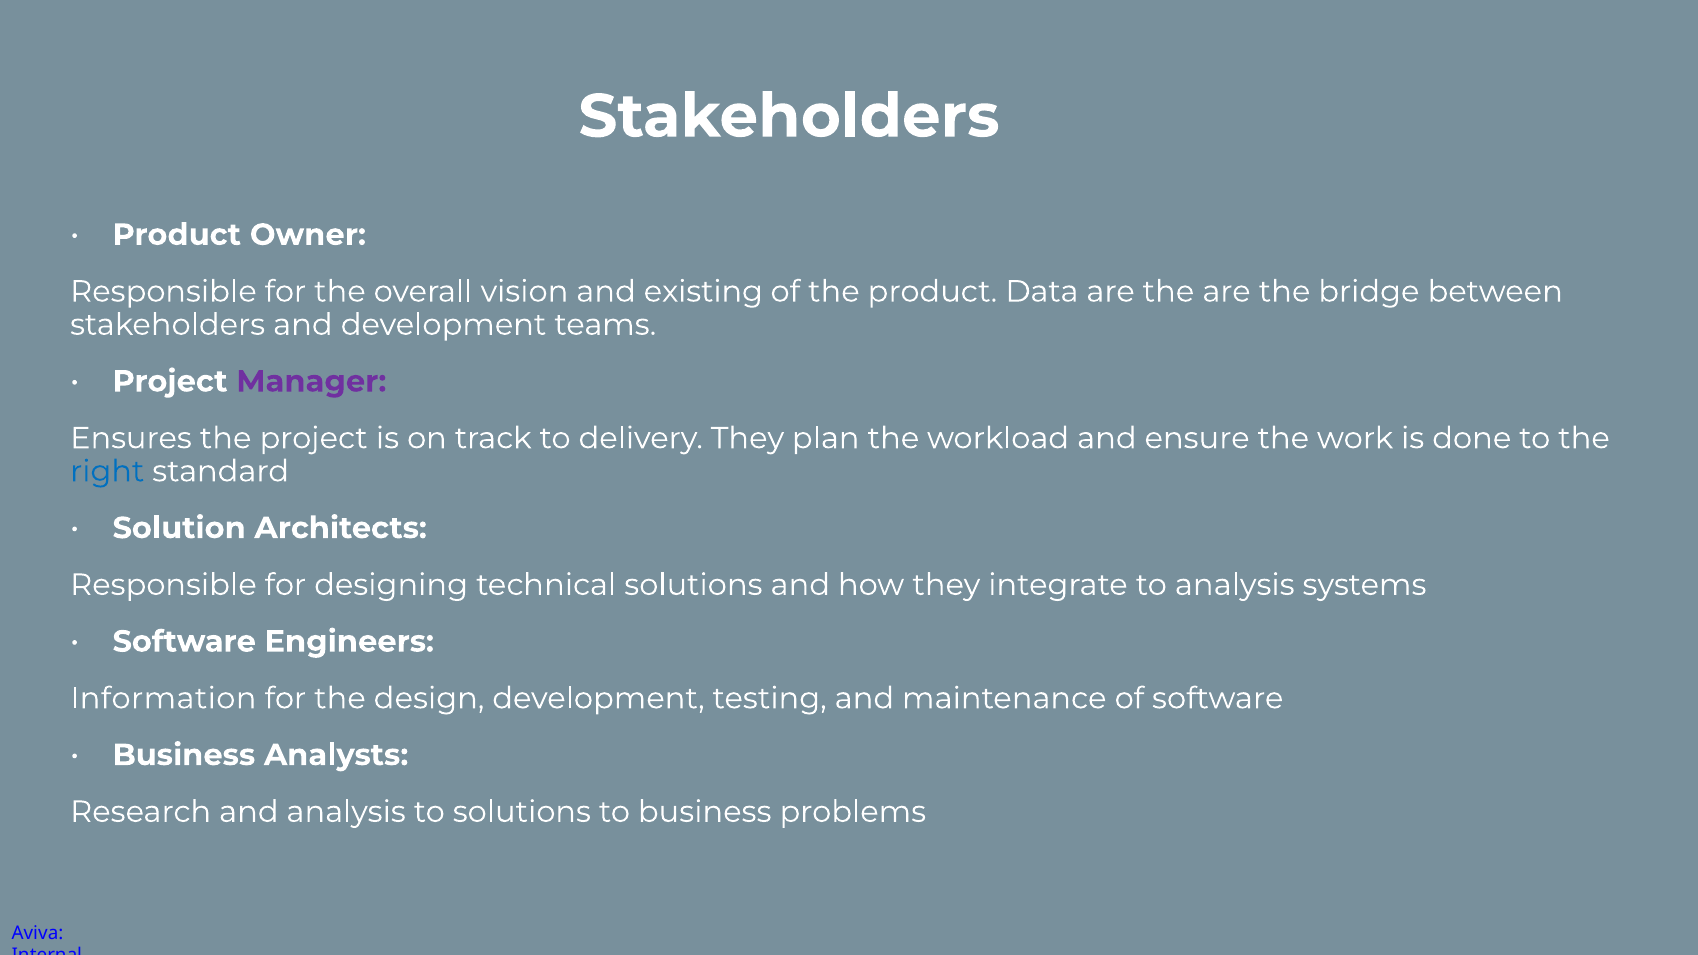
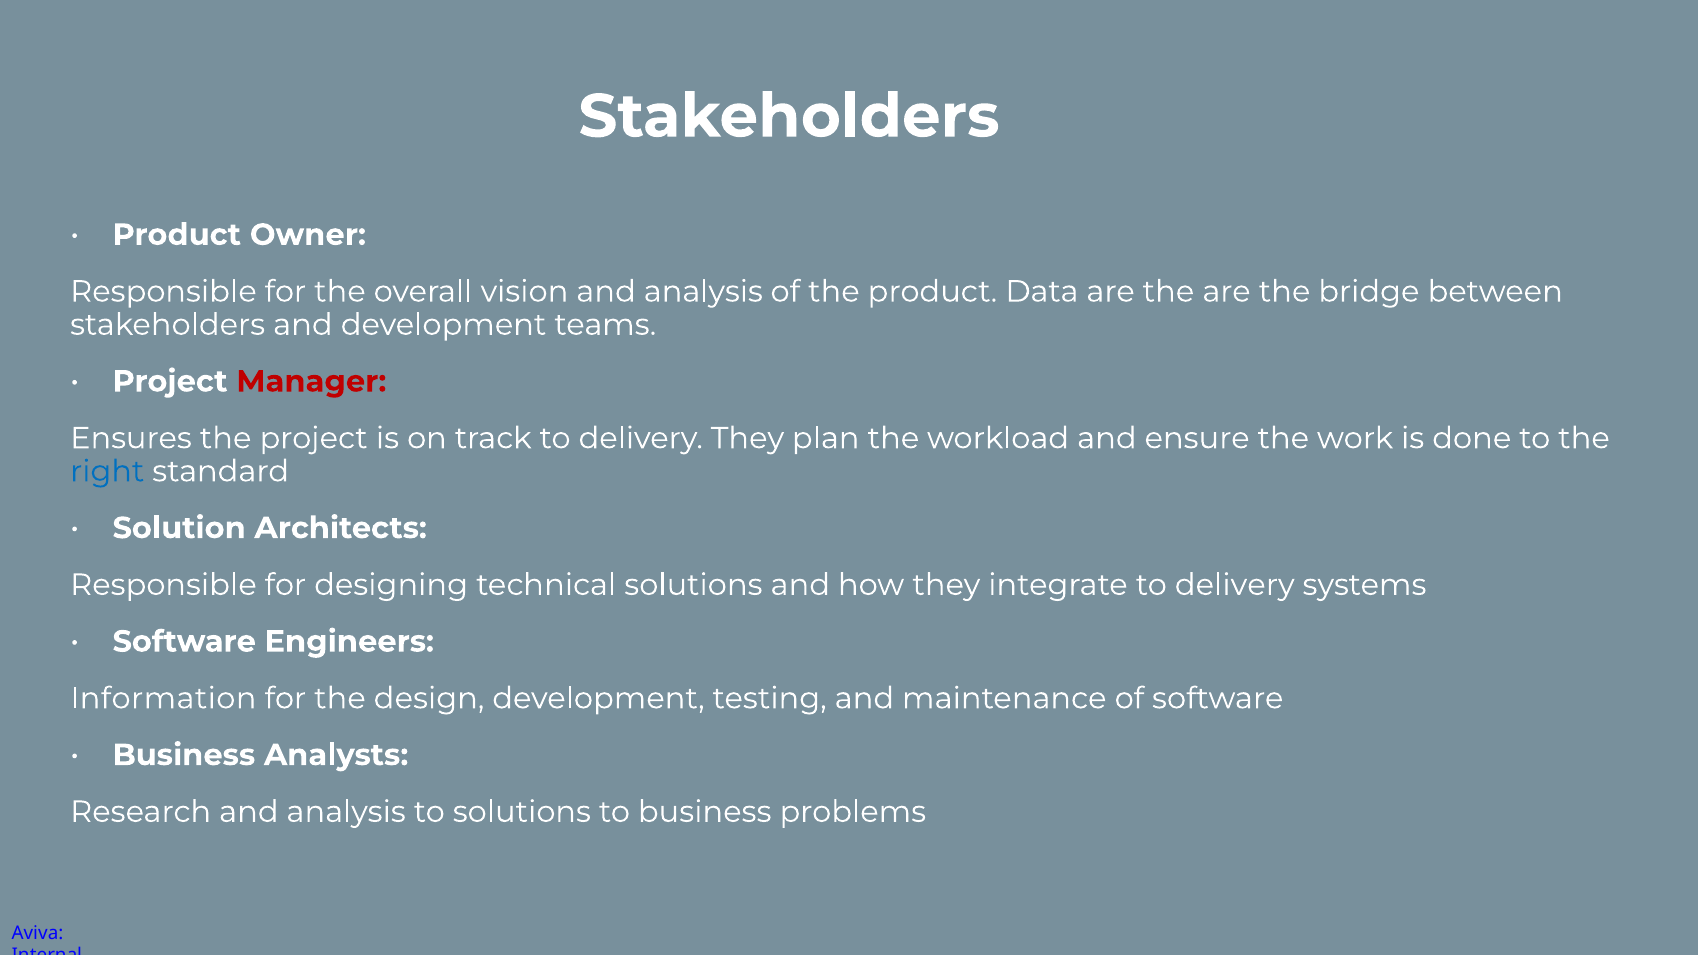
vision and existing: existing -> analysis (703, 292)
Manager colour: purple -> red (311, 381)
integrate to analysis: analysis -> delivery (1235, 585)
